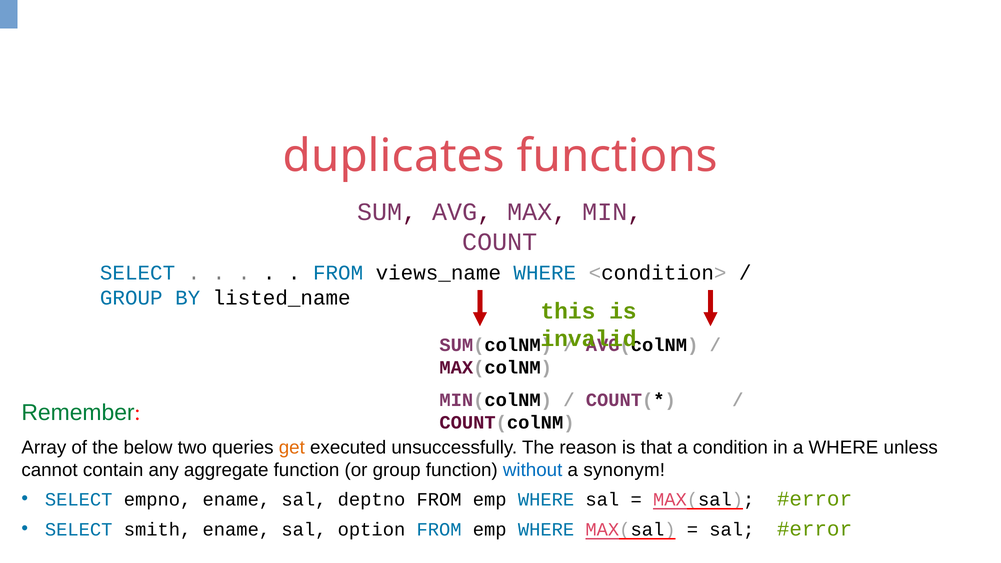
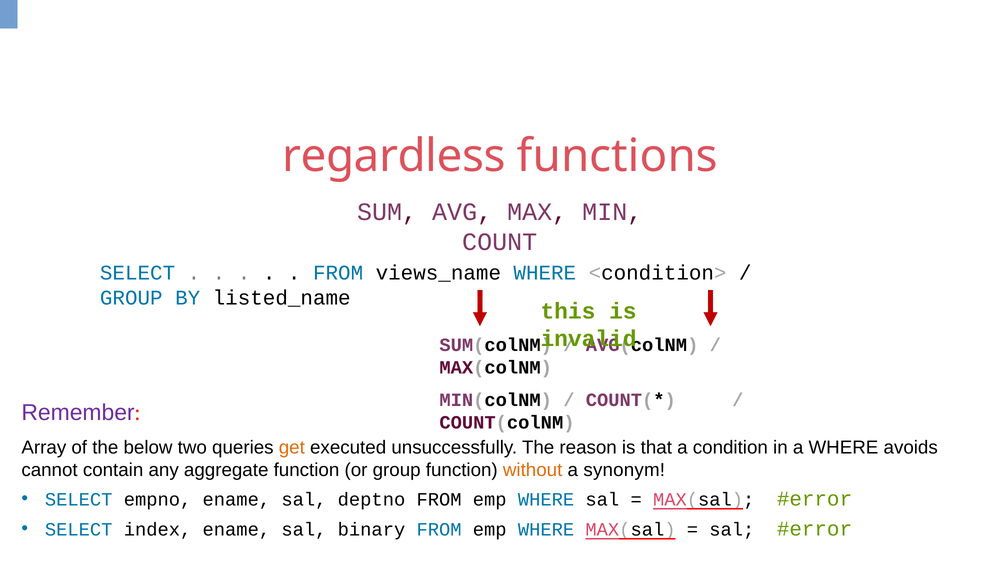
duplicates: duplicates -> regardless (394, 156)
Remember colour: green -> purple (78, 413)
unless: unless -> avoids (911, 448)
without colour: blue -> orange (533, 470)
smith: smith -> index (158, 530)
option: option -> binary (371, 530)
